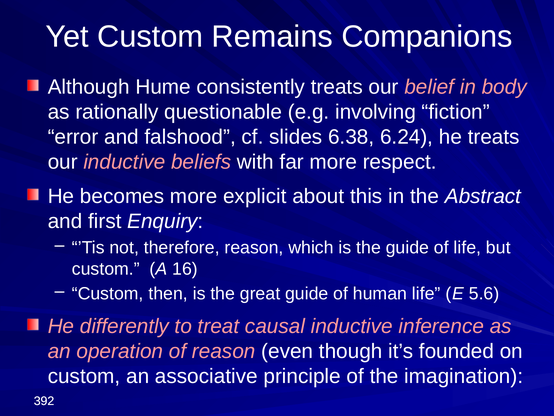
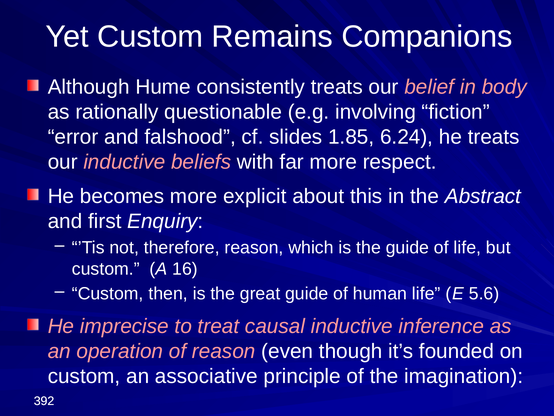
6.38: 6.38 -> 1.85 (351, 137)
differently: differently -> imprecise (124, 326)
